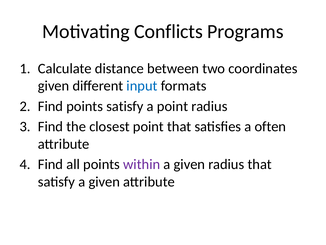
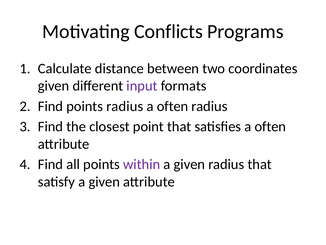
input colour: blue -> purple (142, 86)
points satisfy: satisfy -> radius (125, 106)
point: point -> often (173, 106)
